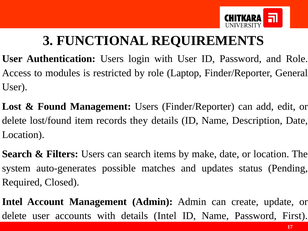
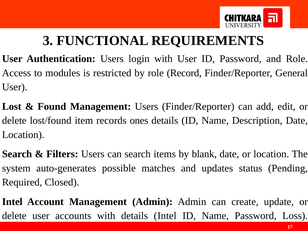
Laptop: Laptop -> Record (184, 73)
they: they -> ones (139, 121)
make: make -> blank (204, 154)
First: First -> Loss (295, 216)
